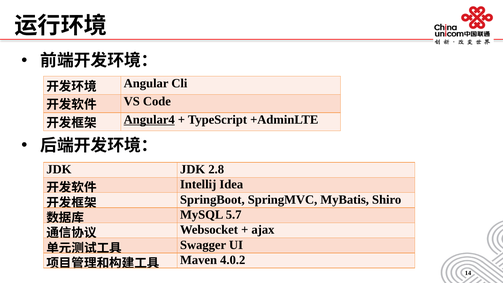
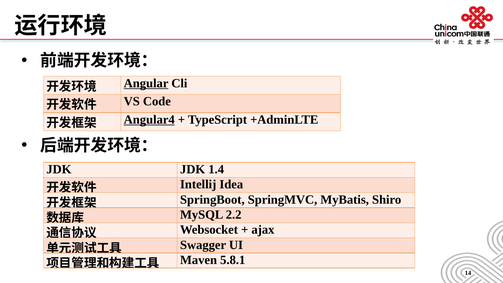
Angular underline: none -> present (146, 83)
2.8: 2.8 -> 1.4 (216, 169)
5.7: 5.7 -> 2.2 (234, 215)
4.0.2: 4.0.2 -> 5.8.1 (233, 260)
